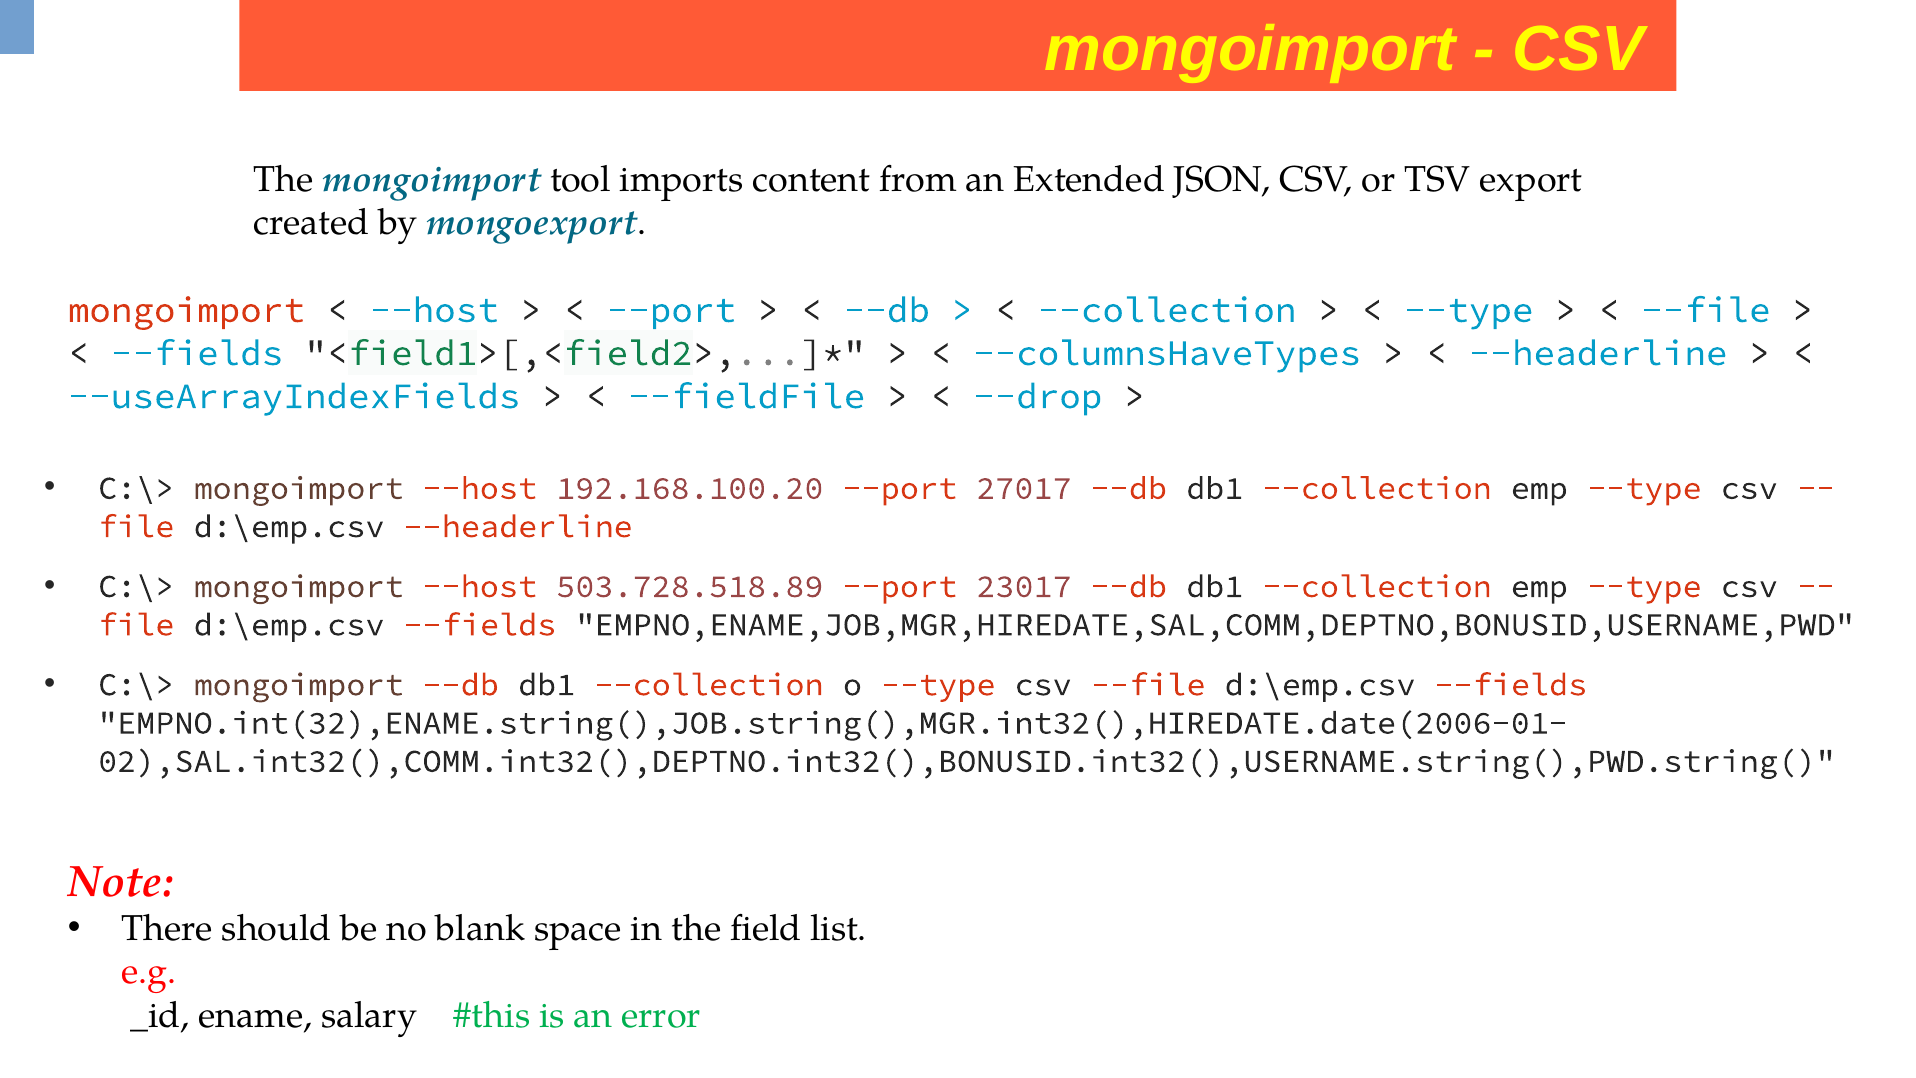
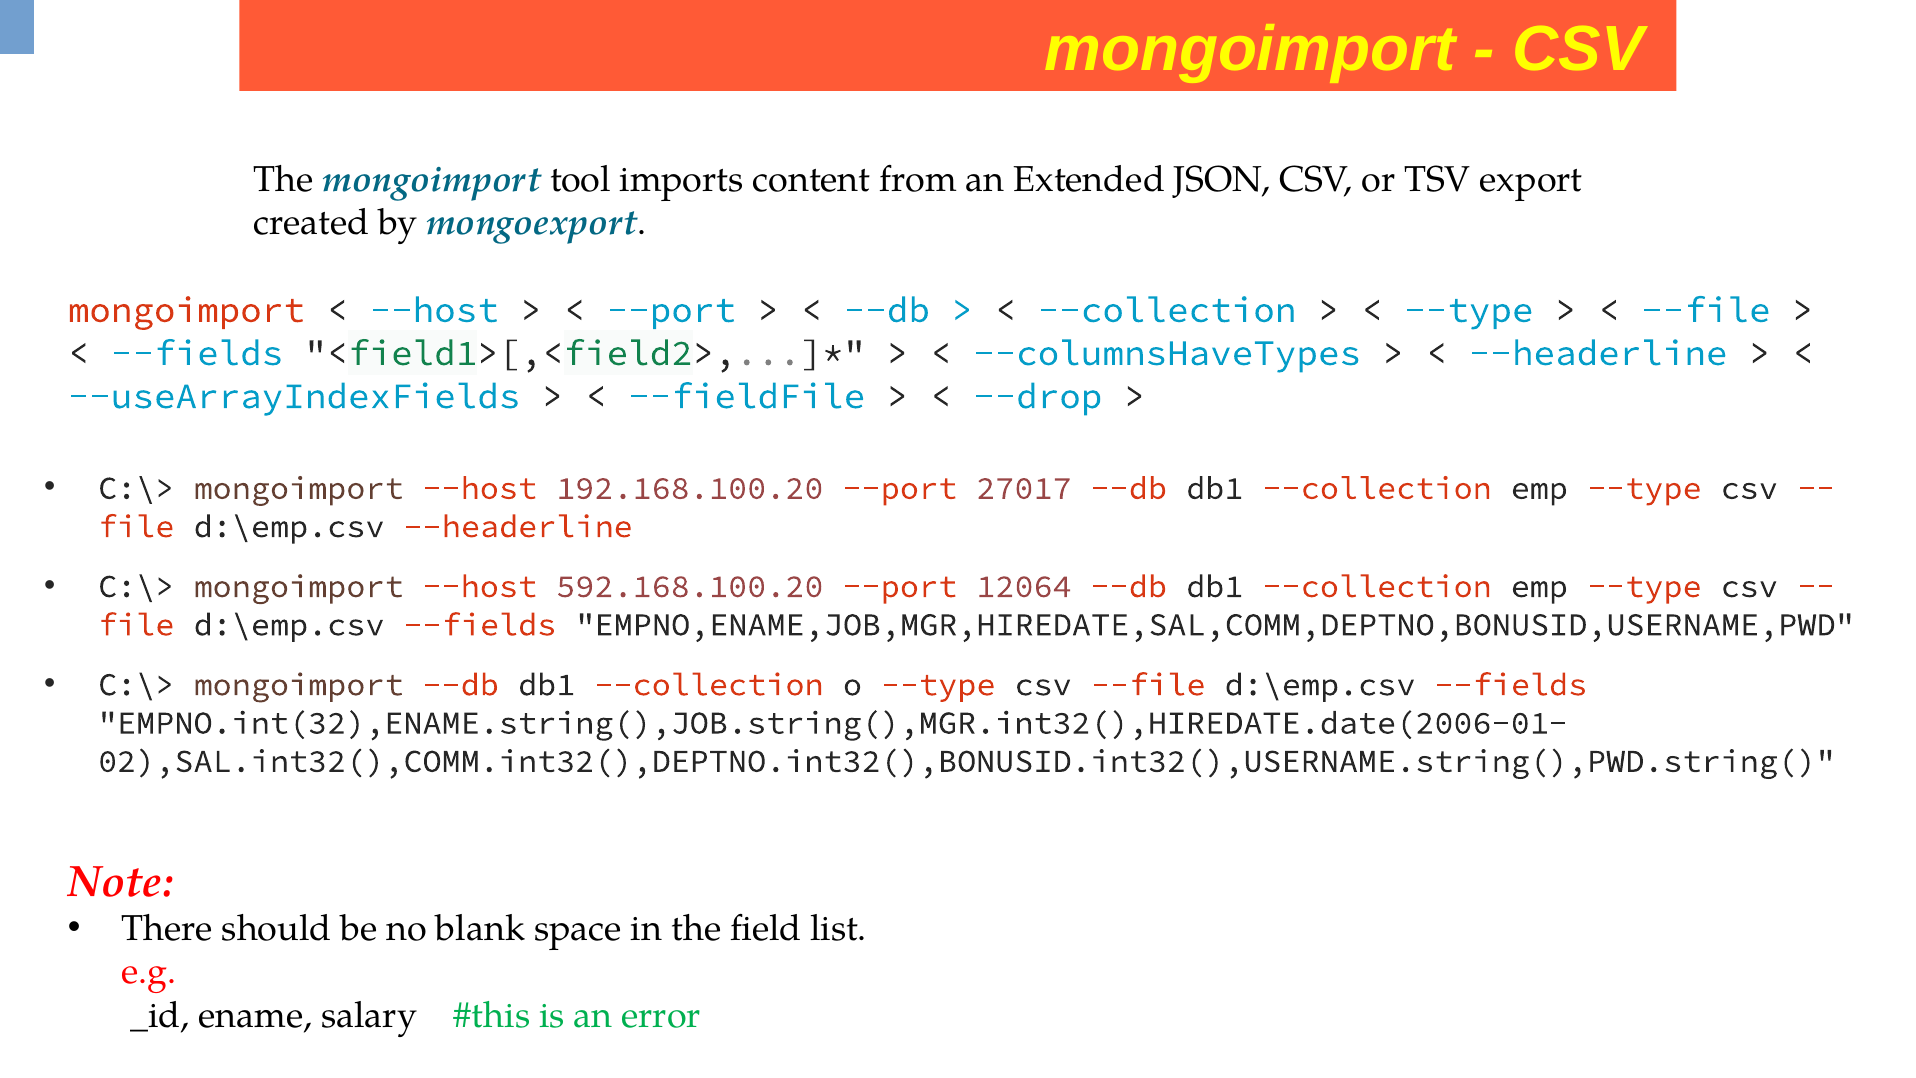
503.728.518.89: 503.728.518.89 -> 592.168.100.20 (690, 586)
23017: 23017 -> 12064 (1024, 586)
